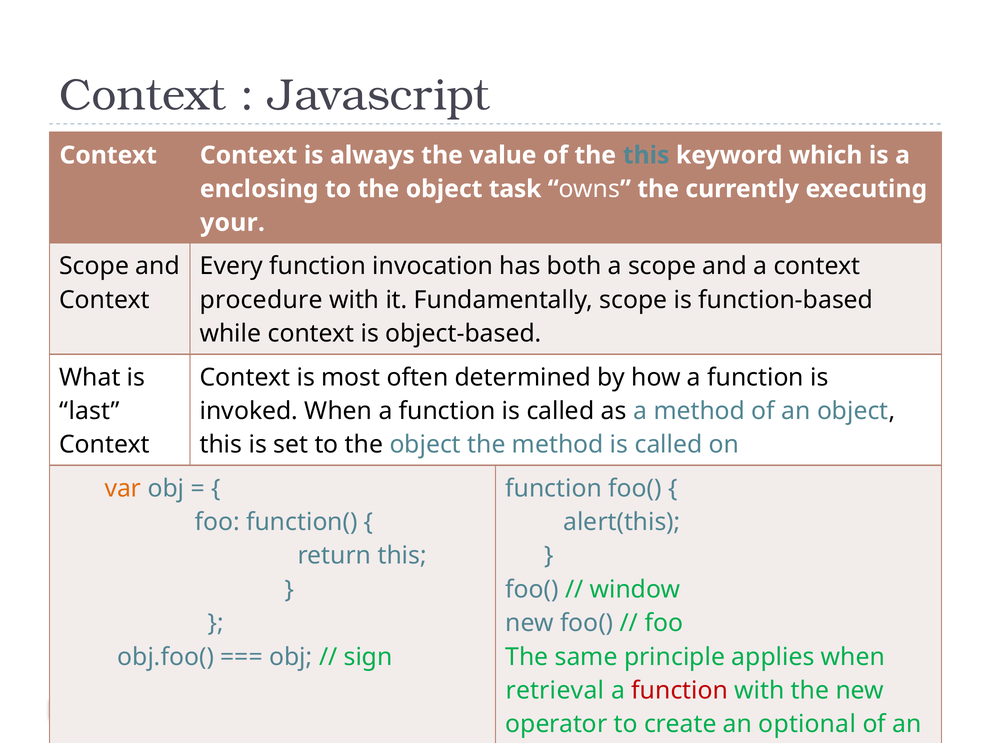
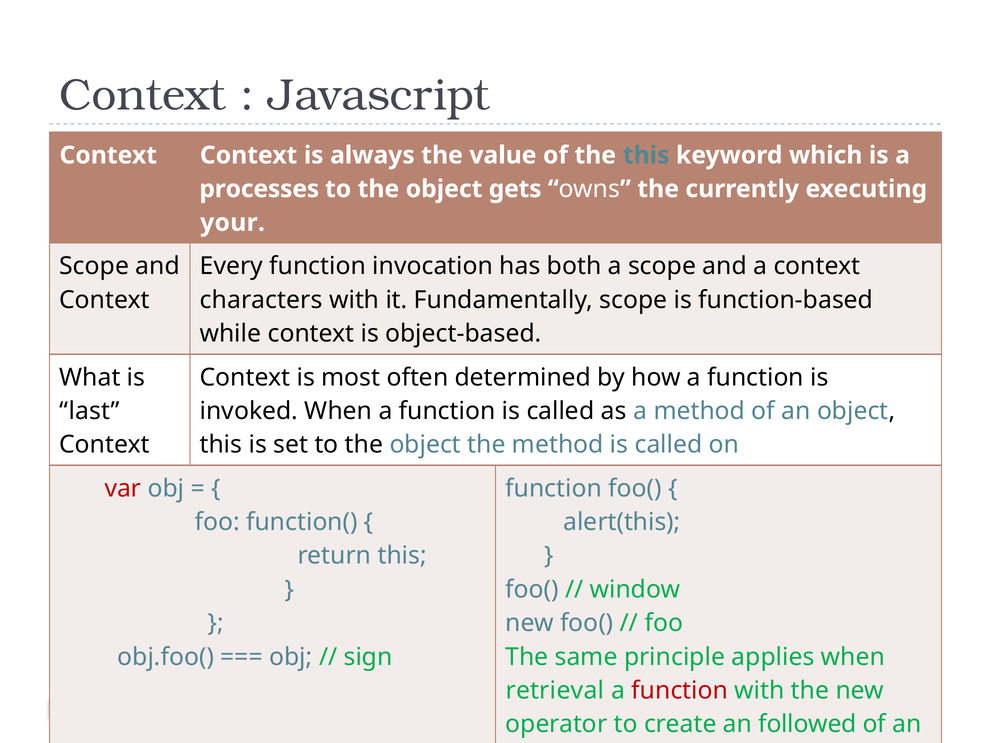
enclosing: enclosing -> processes (259, 189)
task: task -> gets (515, 189)
procedure: procedure -> characters (261, 300)
var colour: orange -> red (123, 489)
optional: optional -> followed (807, 725)
